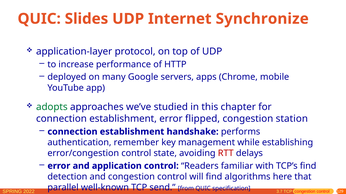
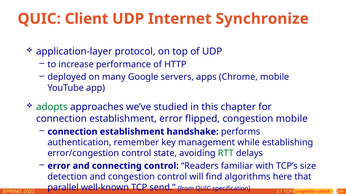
Slides: Slides -> Client (87, 19)
congestion station: station -> mobile (292, 119)
RTT colour: red -> green (226, 154)
application: application -> connecting (117, 166)
TCP’s find: find -> size (308, 166)
